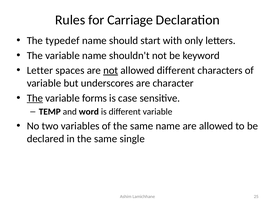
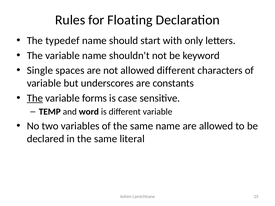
Carriage: Carriage -> Floating (130, 20)
Letter: Letter -> Single (40, 71)
not underline: present -> none (111, 71)
character: character -> constants (173, 83)
single: single -> literal (132, 139)
